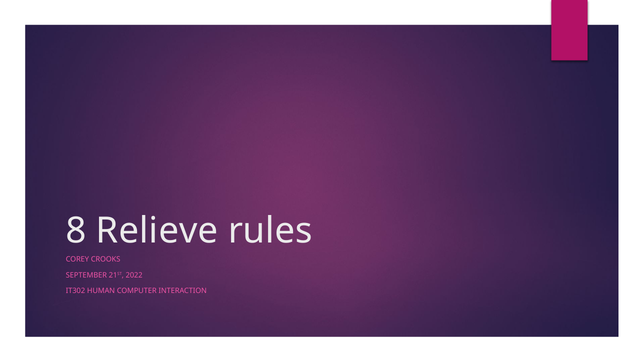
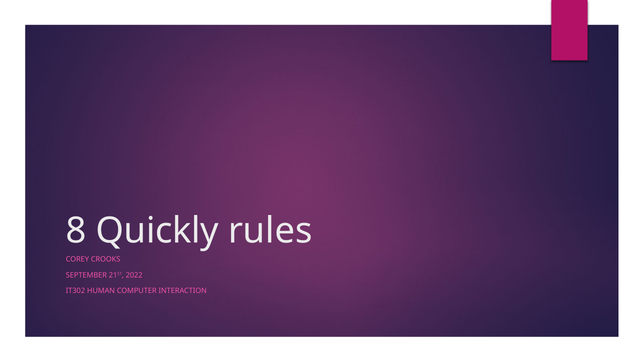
Relieve: Relieve -> Quickly (157, 231)
